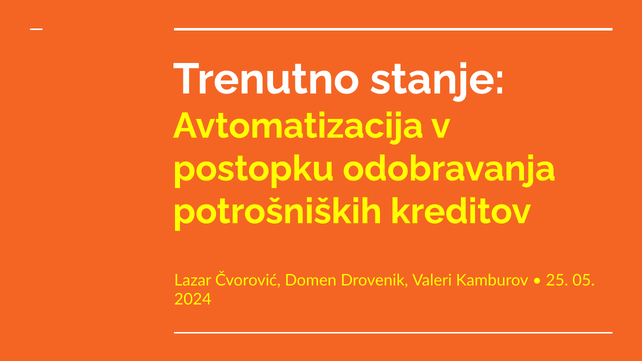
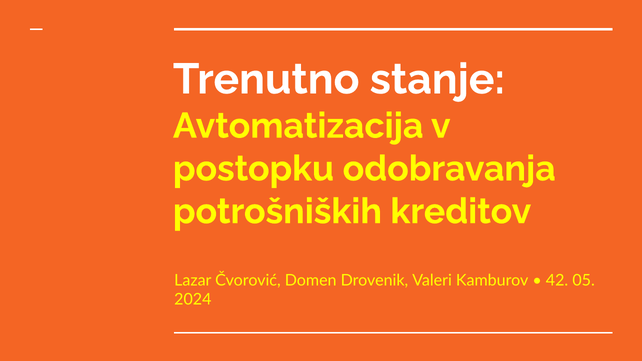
25: 25 -> 42 (557, 280)
